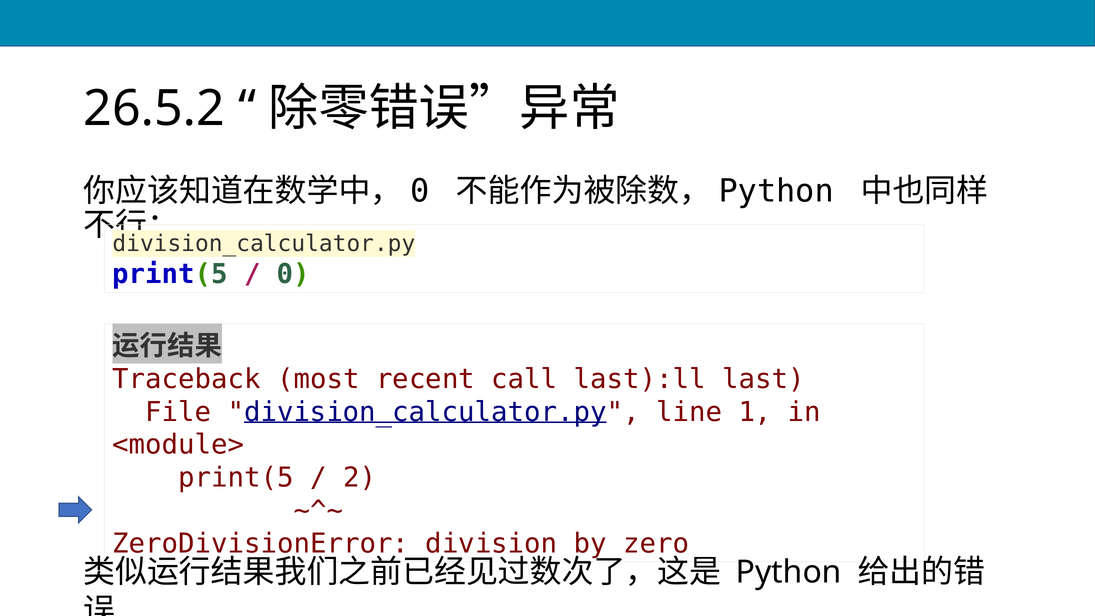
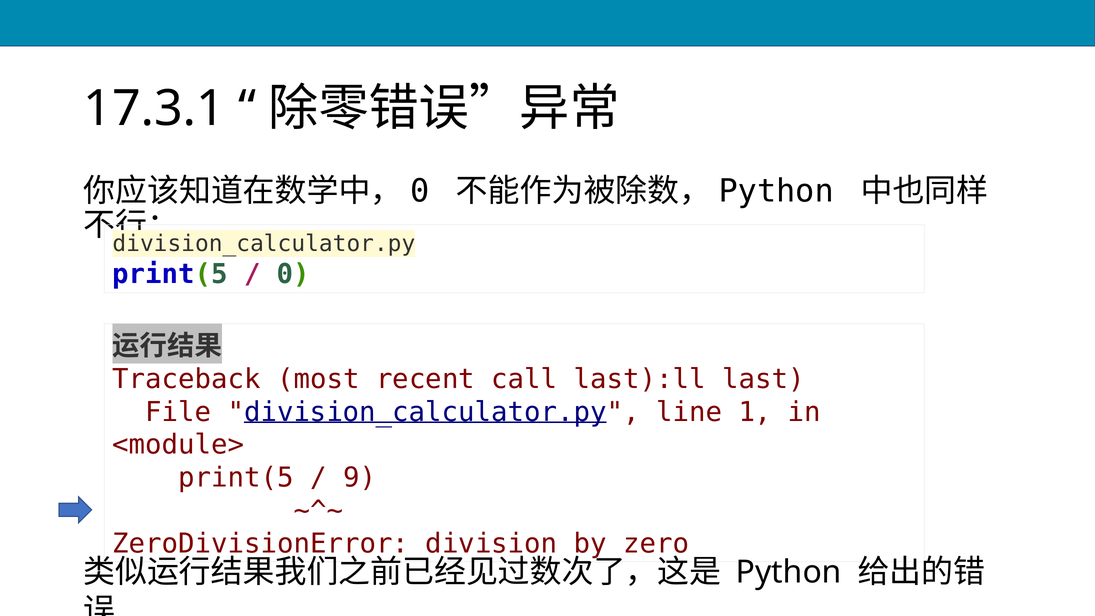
26.5.2: 26.5.2 -> 17.3.1 (154, 109)
2: 2 -> 9 (360, 478)
